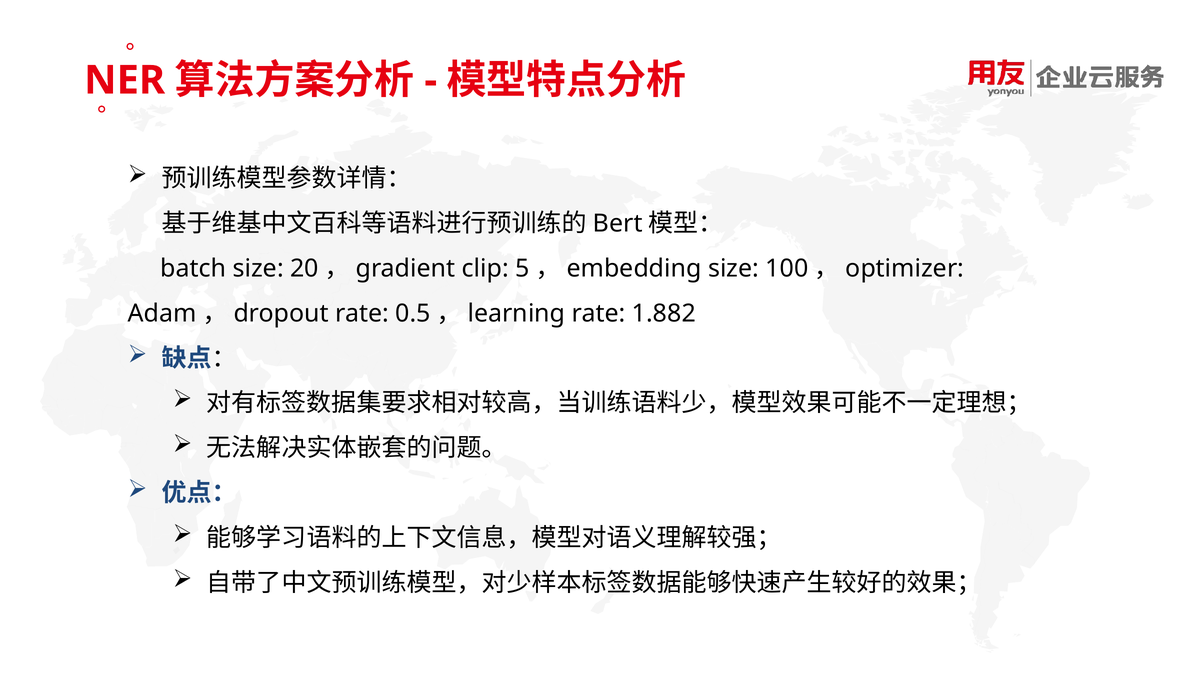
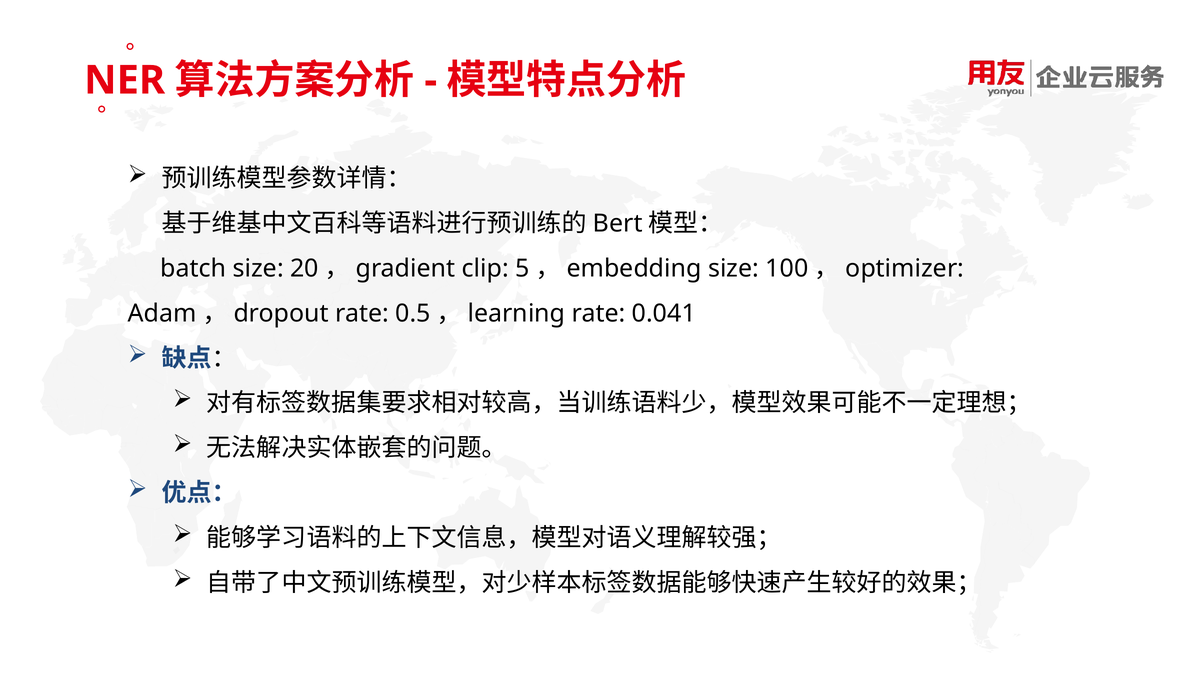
1.882: 1.882 -> 0.041 (664, 313)
